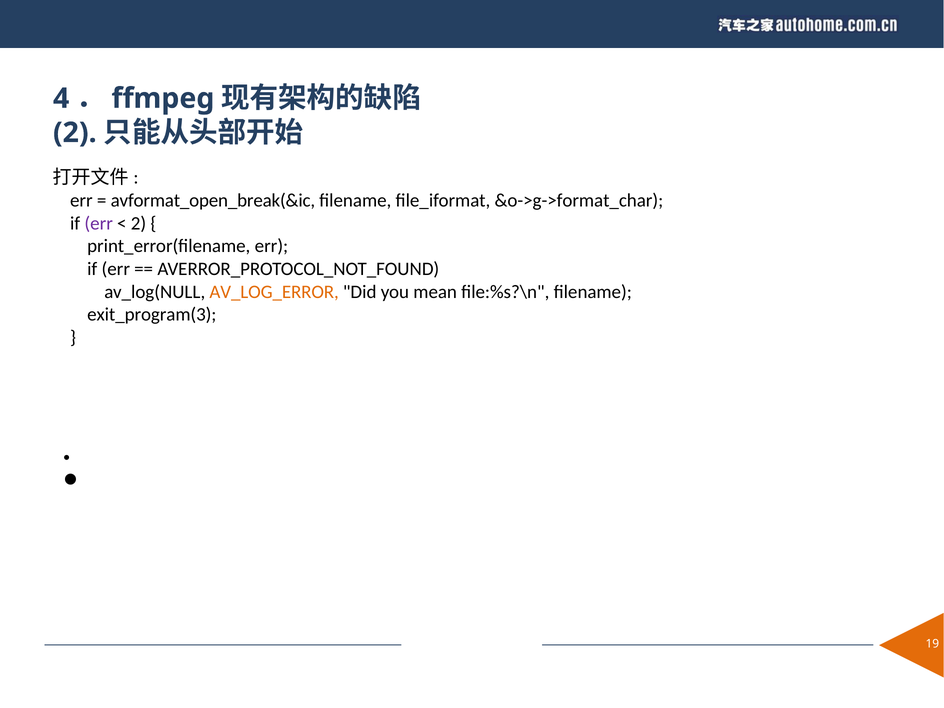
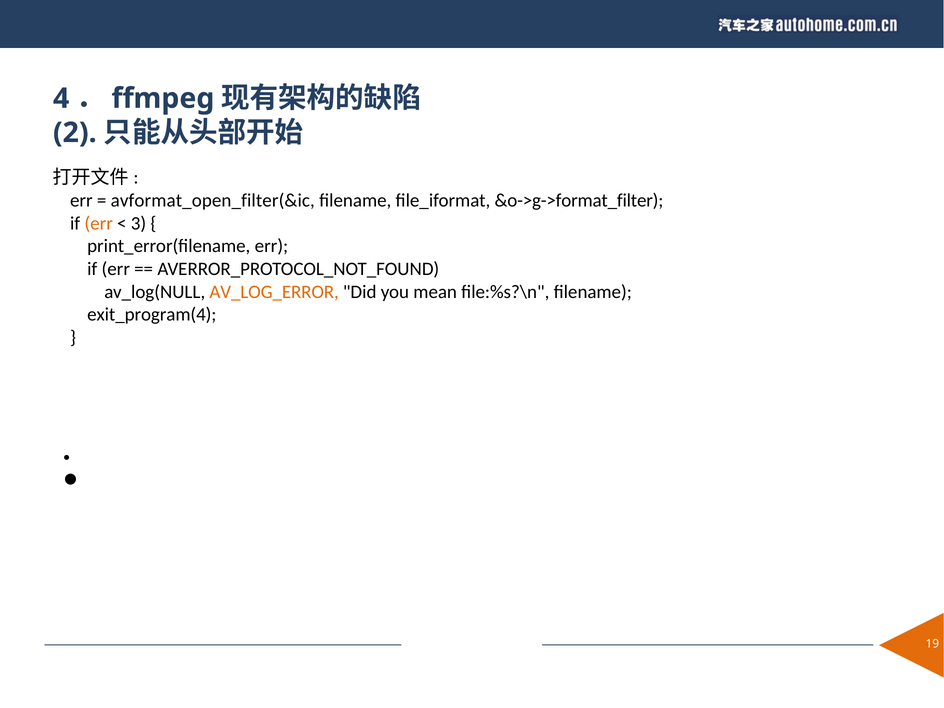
avformat_open_break(&ic: avformat_open_break(&ic -> avformat_open_filter(&ic (213, 201)
&o->g->format_char: &o->g->format_char -> &o->g->format_filter (579, 201)
err colour: purple -> orange (99, 223)
2: 2 -> 3 (138, 223)
exit_program(3: exit_program(3 -> exit_program(4 (152, 315)
